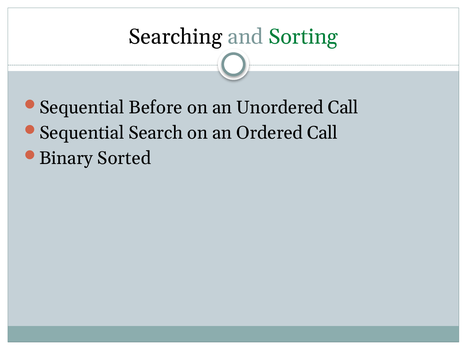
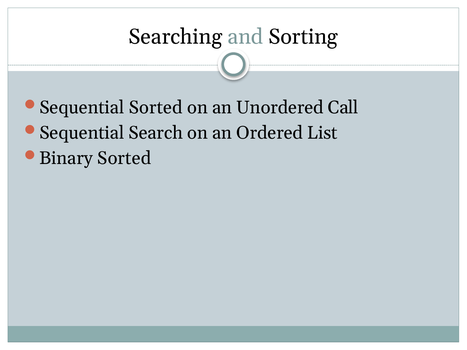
Sorting colour: green -> black (303, 37)
Sequential Before: Before -> Sorted (156, 108)
Ordered Call: Call -> List (322, 133)
